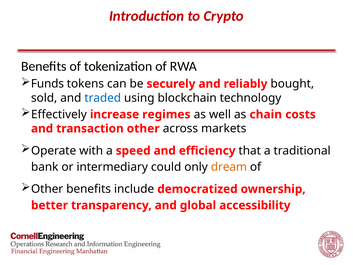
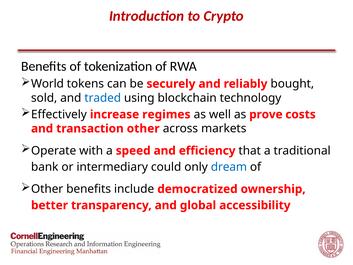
Funds: Funds -> World (47, 84)
chain: chain -> prove (266, 114)
dream colour: orange -> blue (229, 167)
